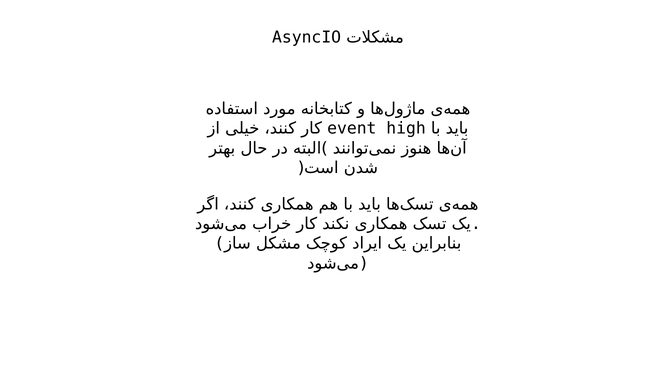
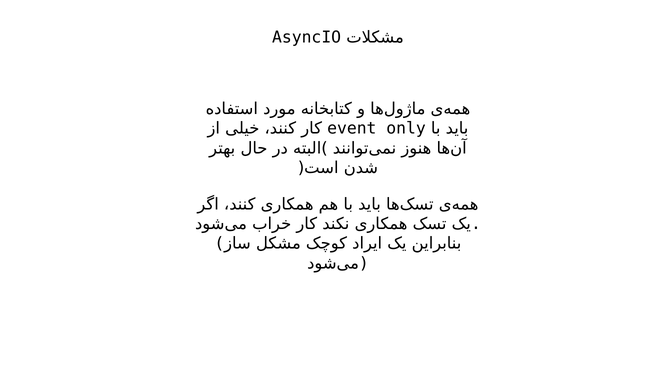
high: high -> only (406, 129)
